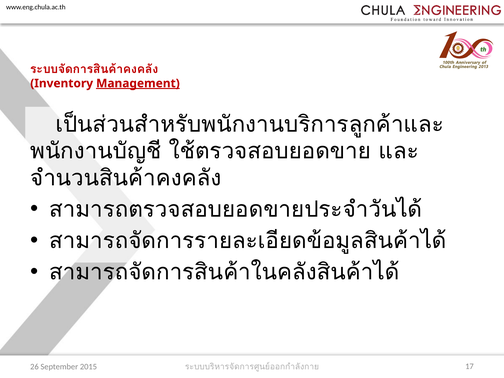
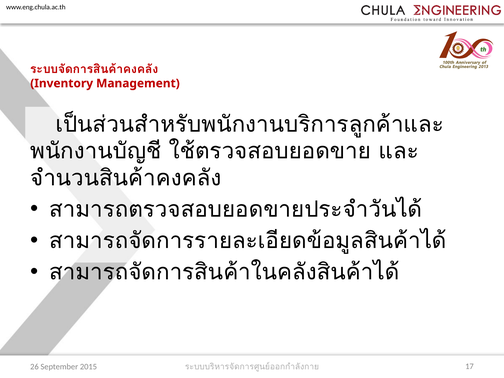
Management underline: present -> none (138, 83)
